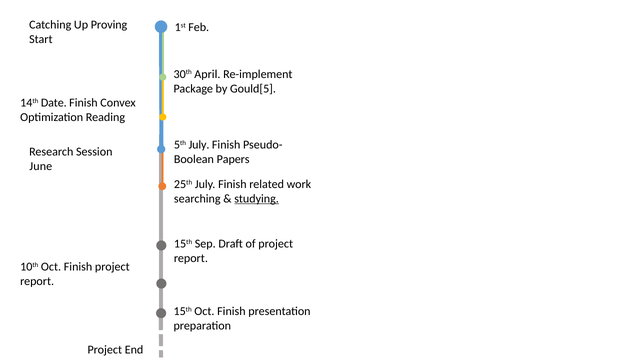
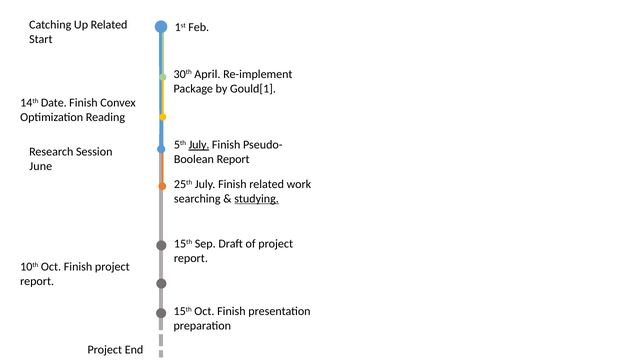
Up Proving: Proving -> Related (109, 25)
Gould[5: Gould[5 -> Gould[1 (253, 89)
July underline: none -> present (199, 145)
Papers: Papers -> Report (233, 160)
